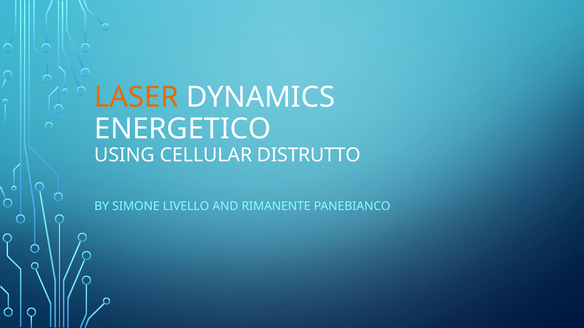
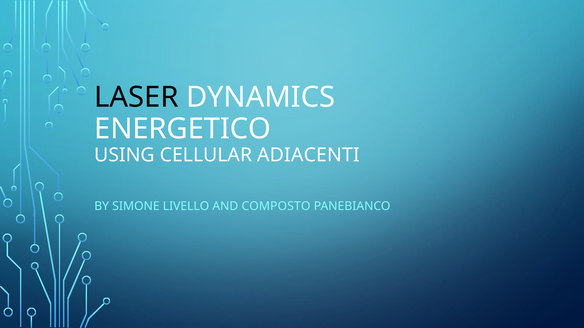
LASER colour: orange -> black (136, 97)
DISTRUTTO: DISTRUTTO -> ADIACENTI (309, 155)
RIMANENTE: RIMANENTE -> COMPOSTO (276, 206)
